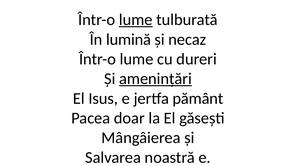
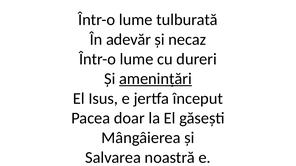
lume underline: present -> none (136, 20)
lumină: lumină -> adevăr (128, 40)
pământ: pământ -> început (198, 99)
